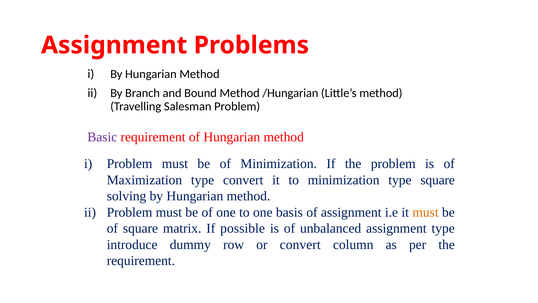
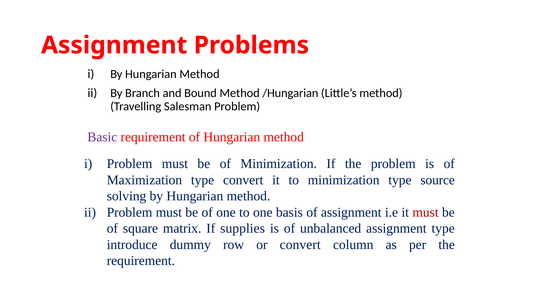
type square: square -> source (438, 180)
must colour: orange -> red (426, 212)
possible: possible -> supplies (243, 228)
